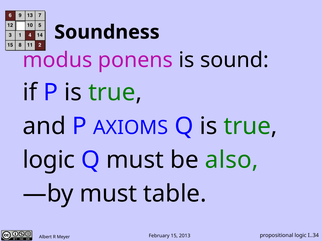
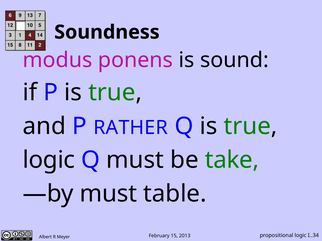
AXIOMS: AXIOMS -> RATHER (131, 128)
also: also -> take (232, 160)
